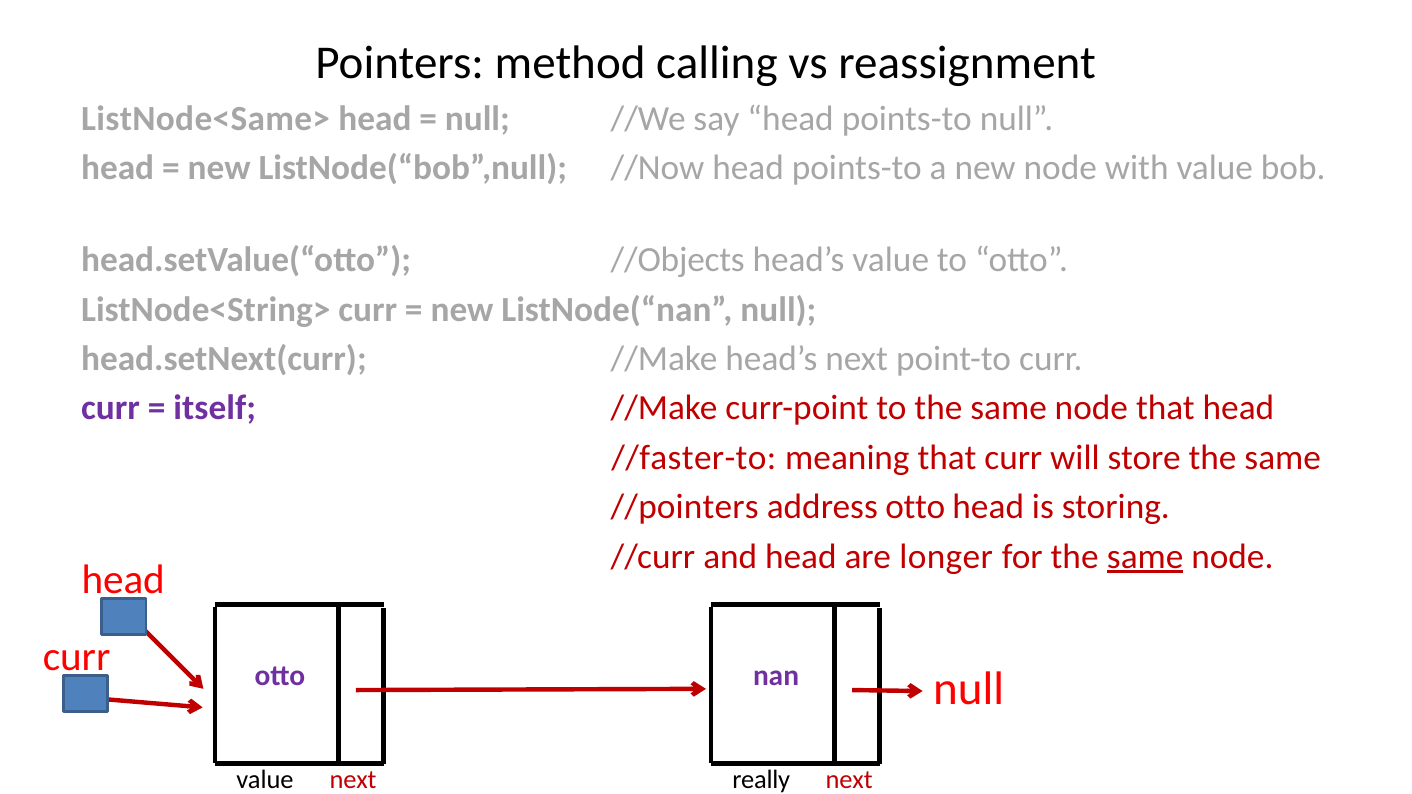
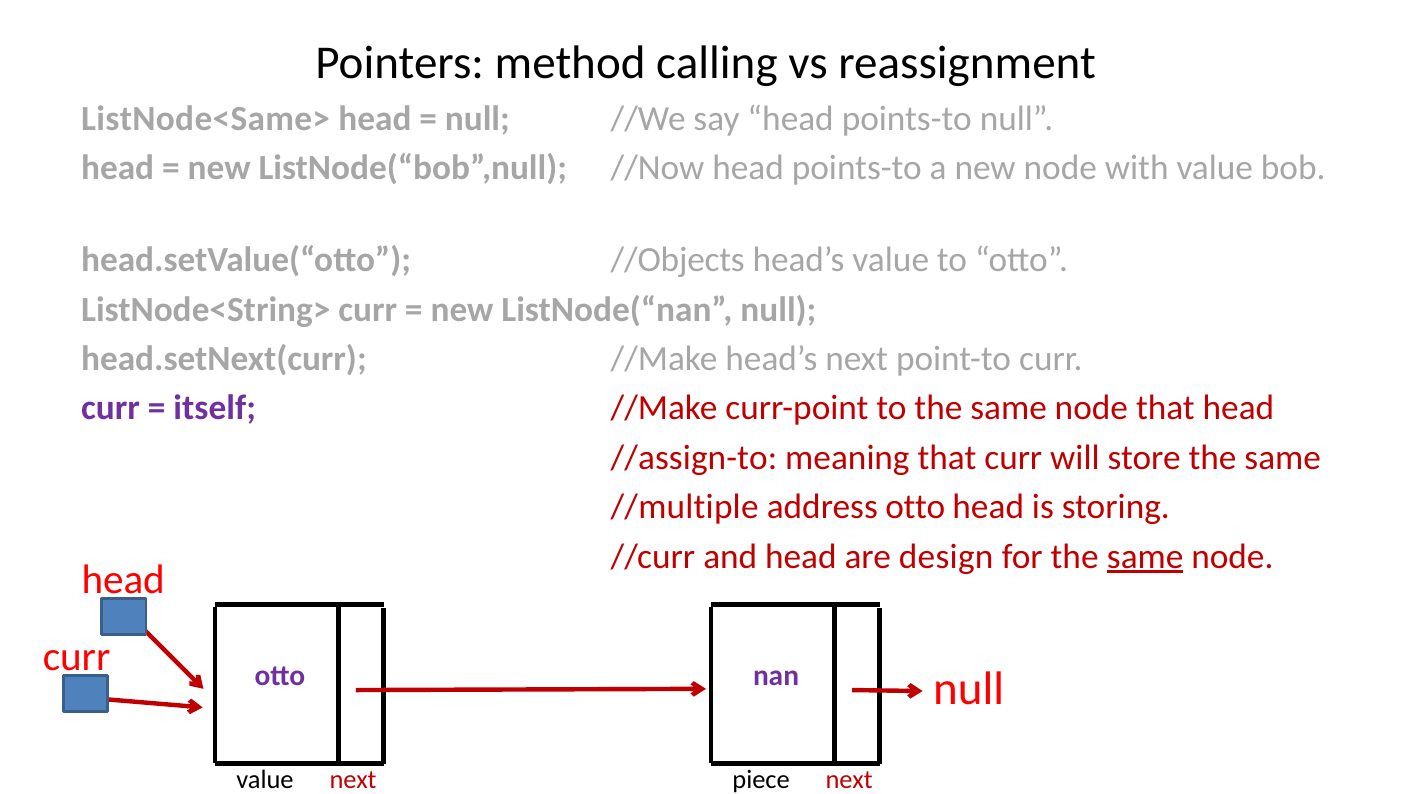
//faster-to: //faster-to -> //assign-to (694, 458)
//pointers: //pointers -> //multiple (685, 507)
longer: longer -> design (946, 557)
really: really -> piece (761, 780)
